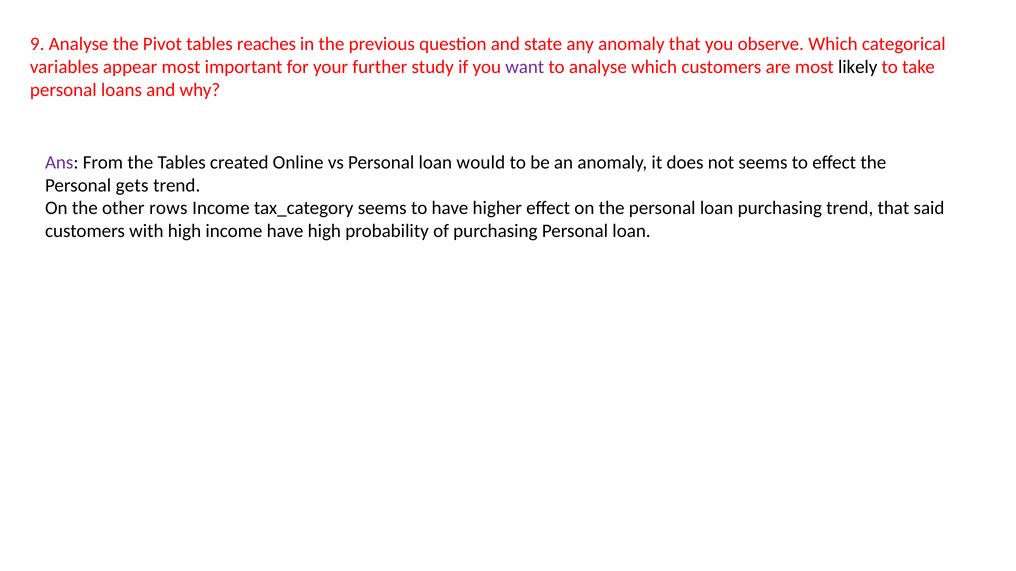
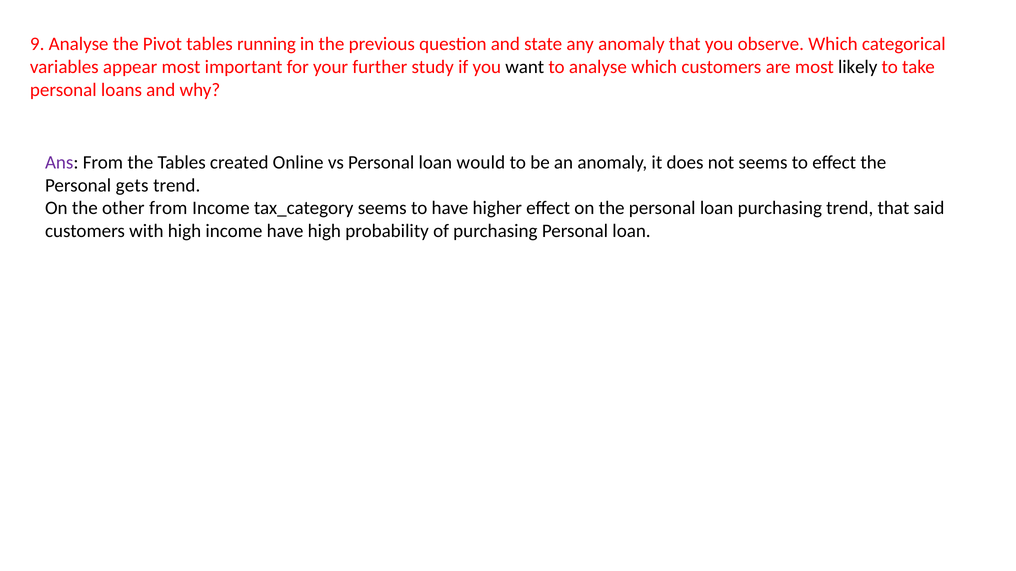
reaches: reaches -> running (266, 44)
want colour: purple -> black (525, 67)
other rows: rows -> from (168, 208)
